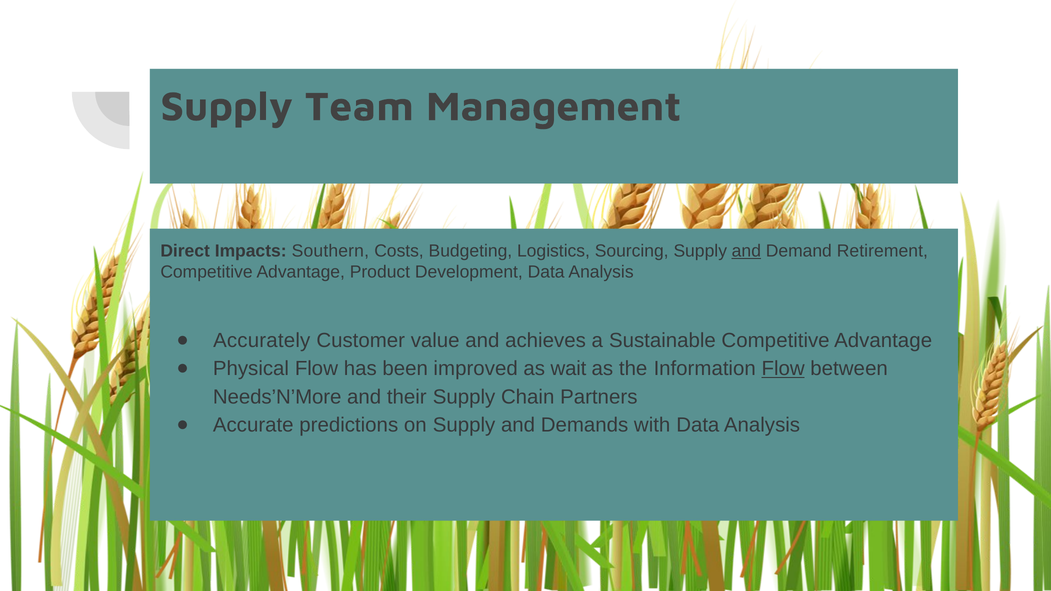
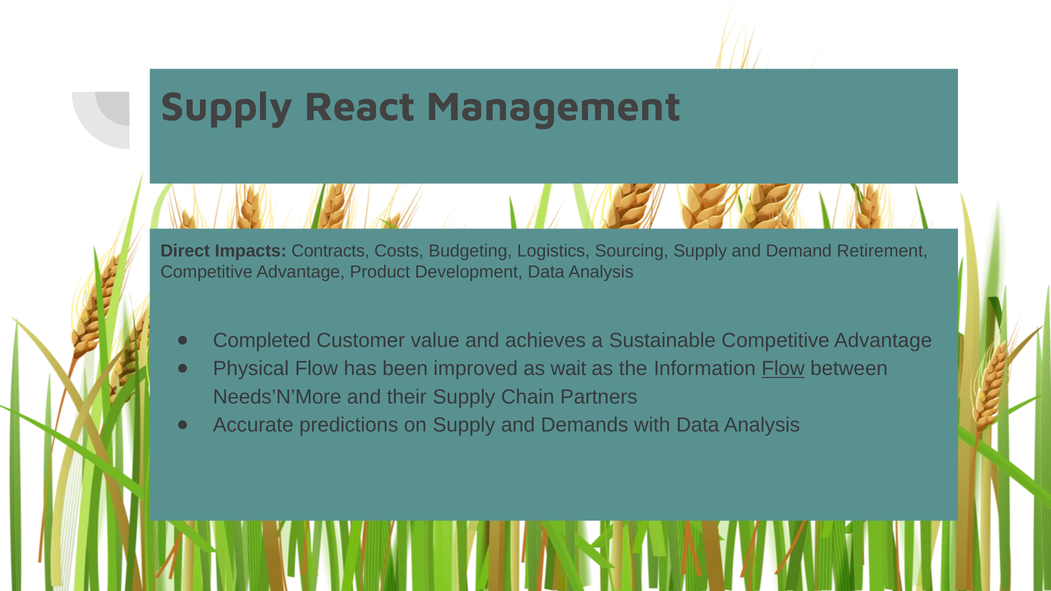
Team: Team -> React (360, 107)
Southern: Southern -> Contracts (331, 251)
and underline: present -> none (746, 251)
Accurately: Accurately -> Completed (262, 341)
